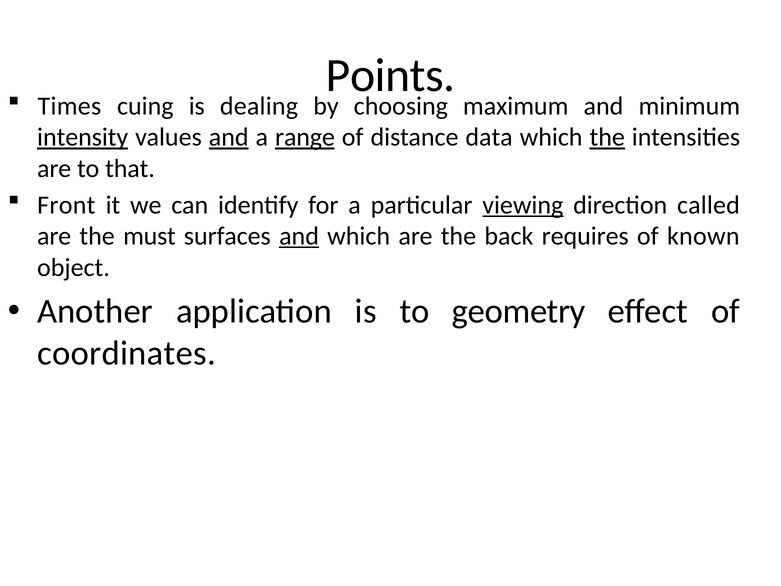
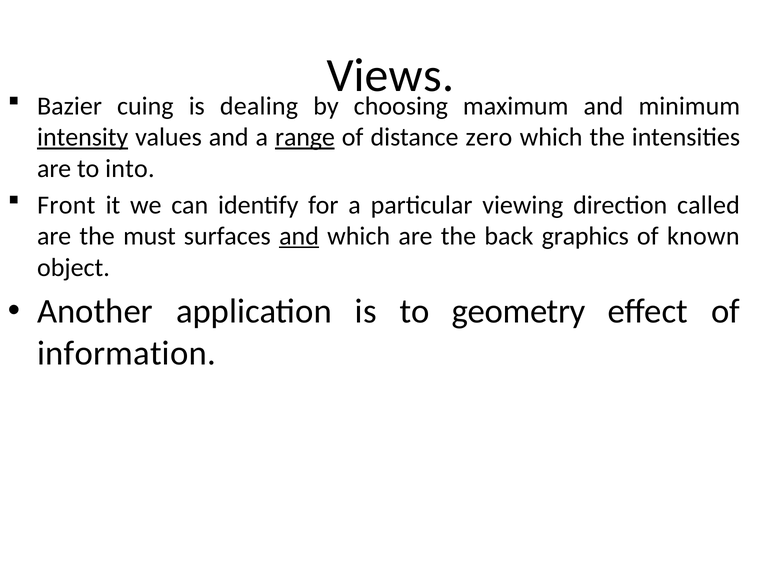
Points: Points -> Views (390, 76)
Times: Times -> Bazier (70, 106)
and underline: present -> none (229, 137)
data: data -> zero (489, 137)
the underline: present -> none (607, 137)
that: that -> into (130, 168)
viewing underline: present -> none (523, 205)
requires: requires -> graphics (585, 236)
coordinates: coordinates -> information (126, 353)
